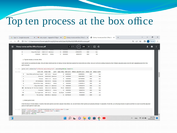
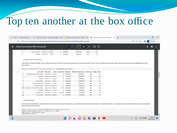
process: process -> another (59, 21)
